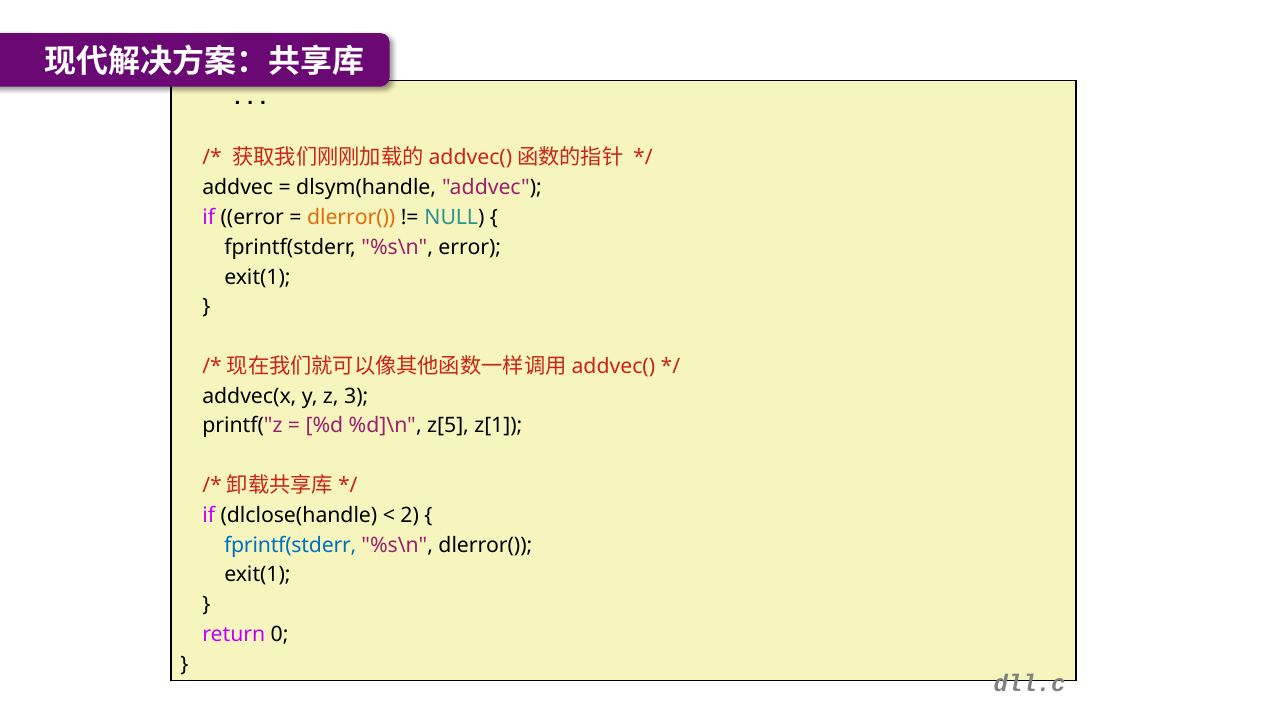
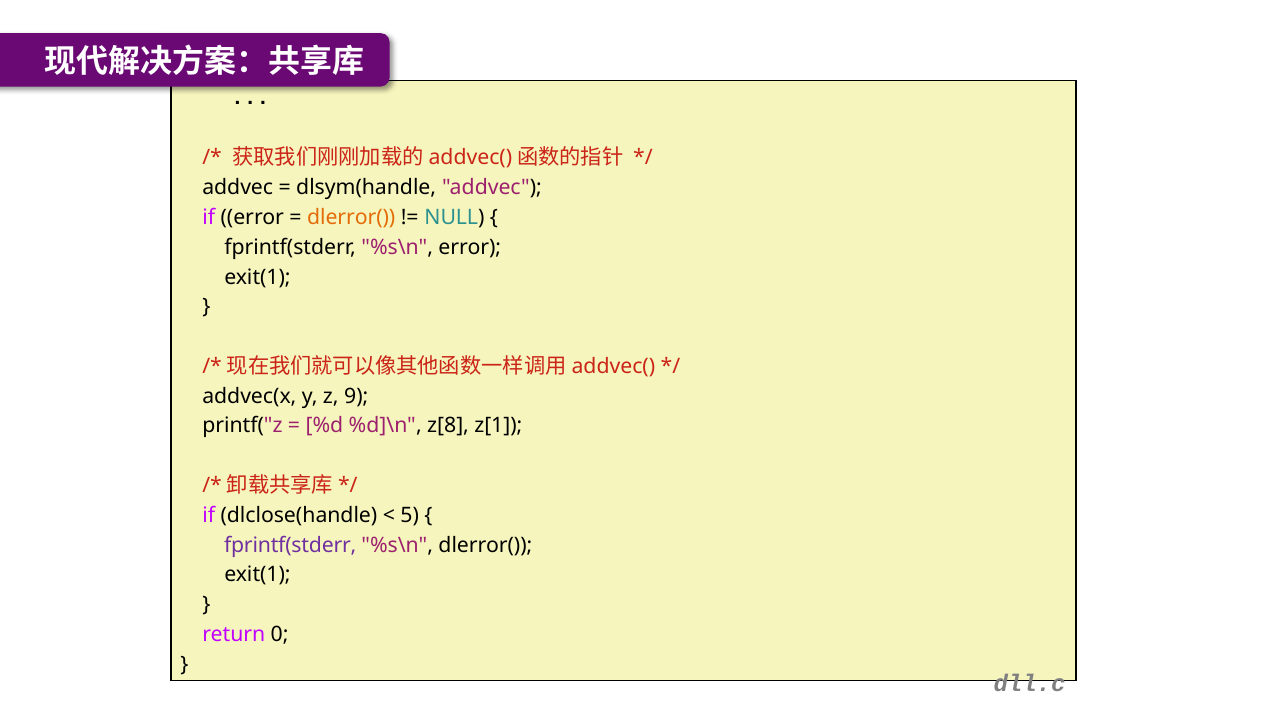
3: 3 -> 9 (356, 396)
z[5: z[5 -> z[8 (448, 426)
2: 2 -> 5 (410, 515)
fprintf(stderr colour: blue -> purple (290, 545)
